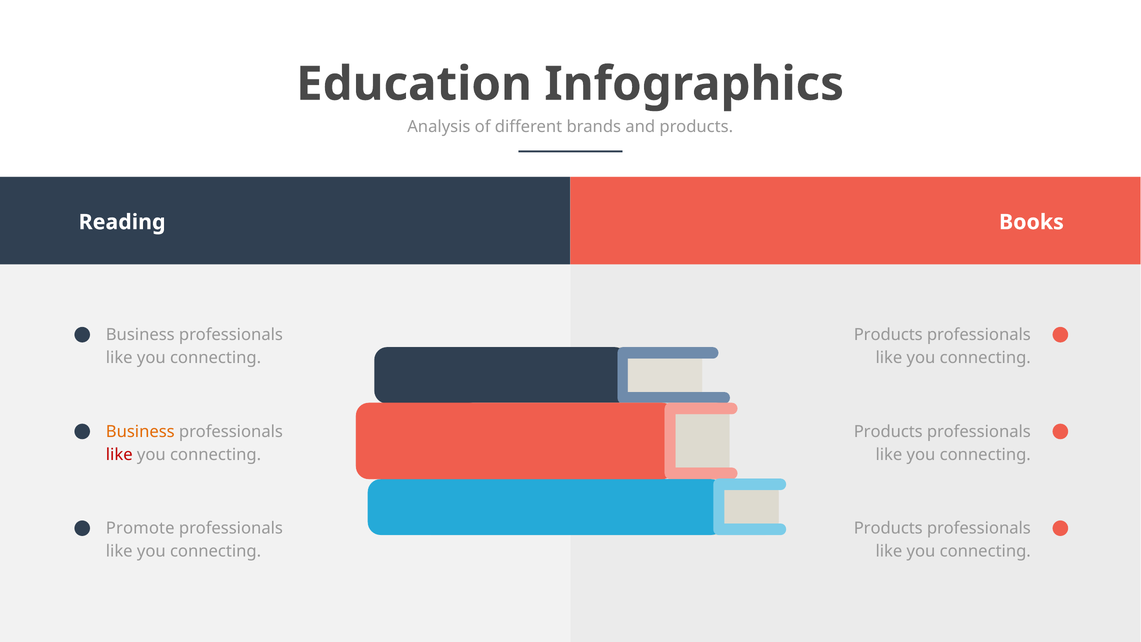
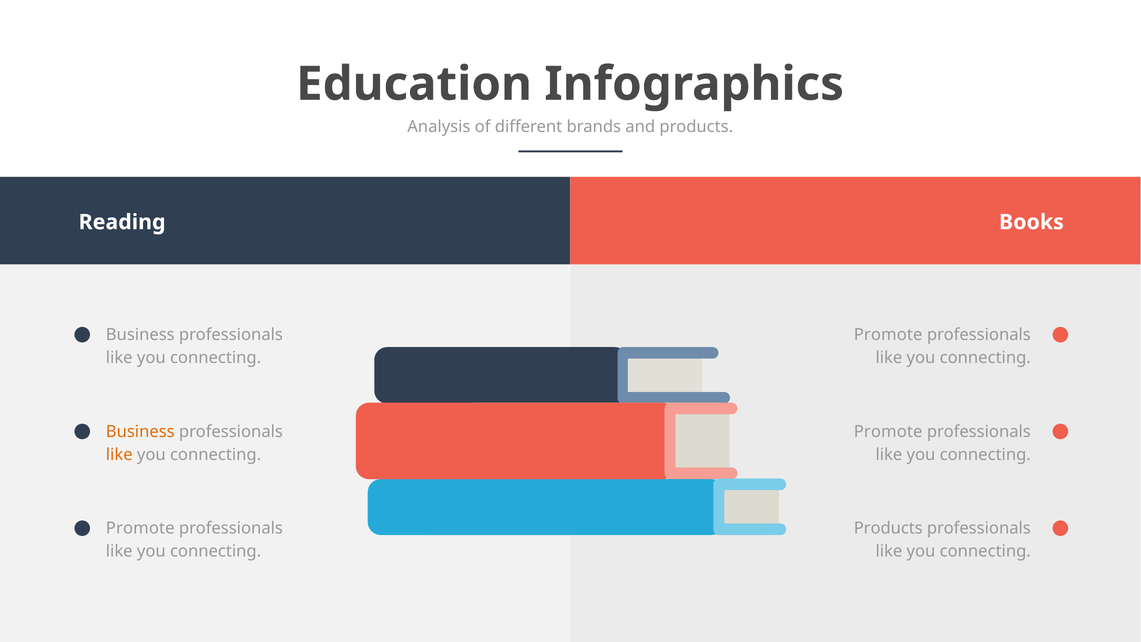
Products: Products -> Promote (888, 335)
Products: Products -> Promote (888, 431)
like colour: red -> orange (119, 454)
